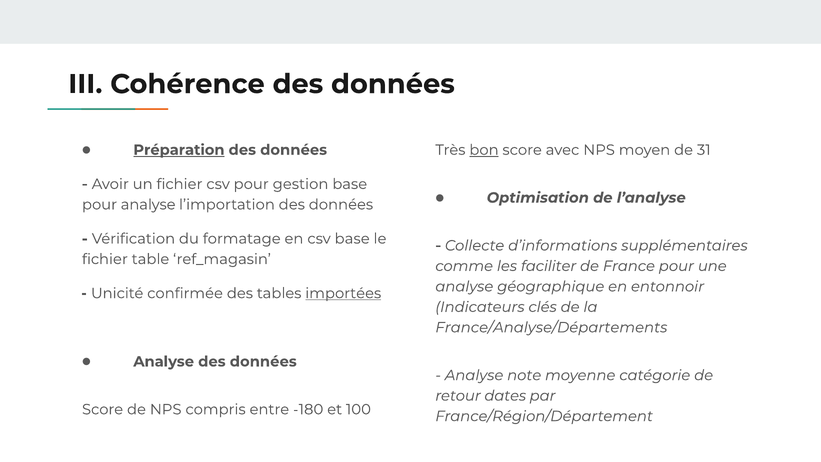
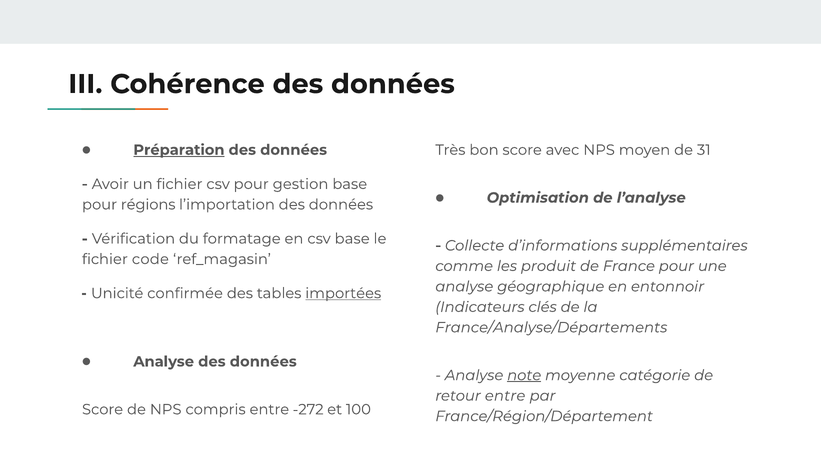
bon underline: present -> none (484, 150)
pour analyse: analyse -> régions (148, 204)
table: table -> code (150, 259)
faciliter: faciliter -> produit (549, 266)
note underline: none -> present (524, 375)
retour dates: dates -> entre (505, 396)
-180: -180 -> -272 (308, 409)
